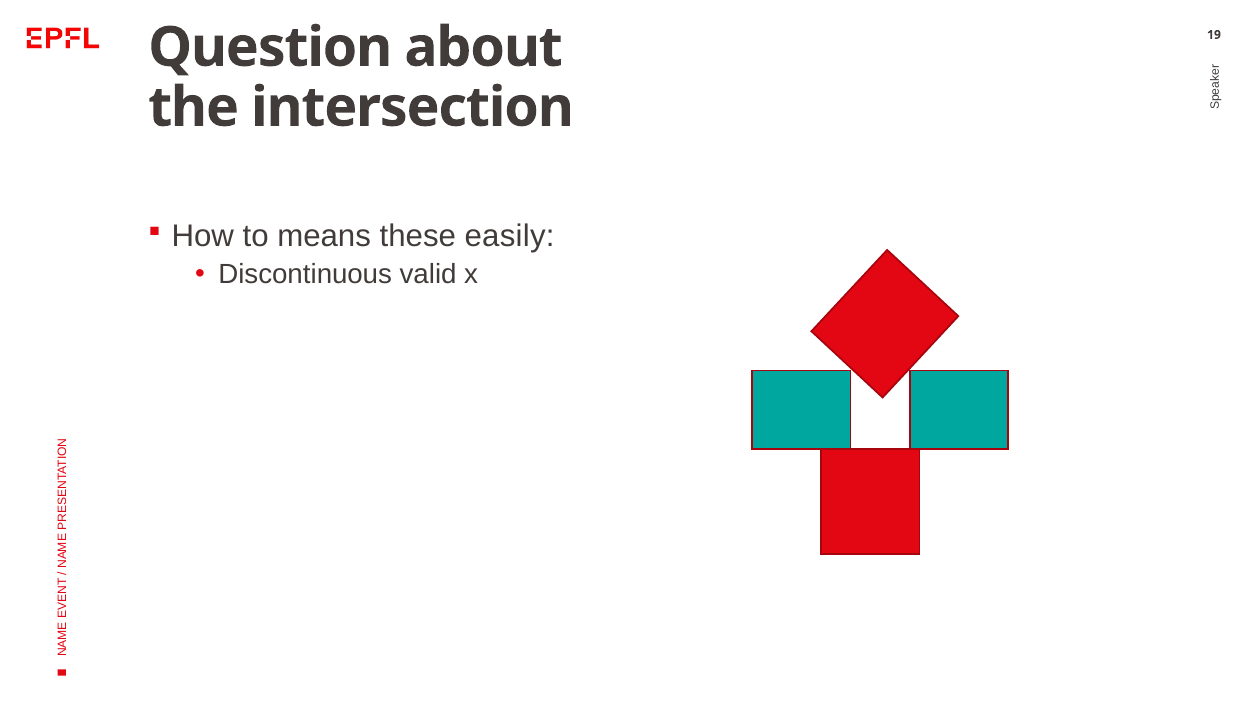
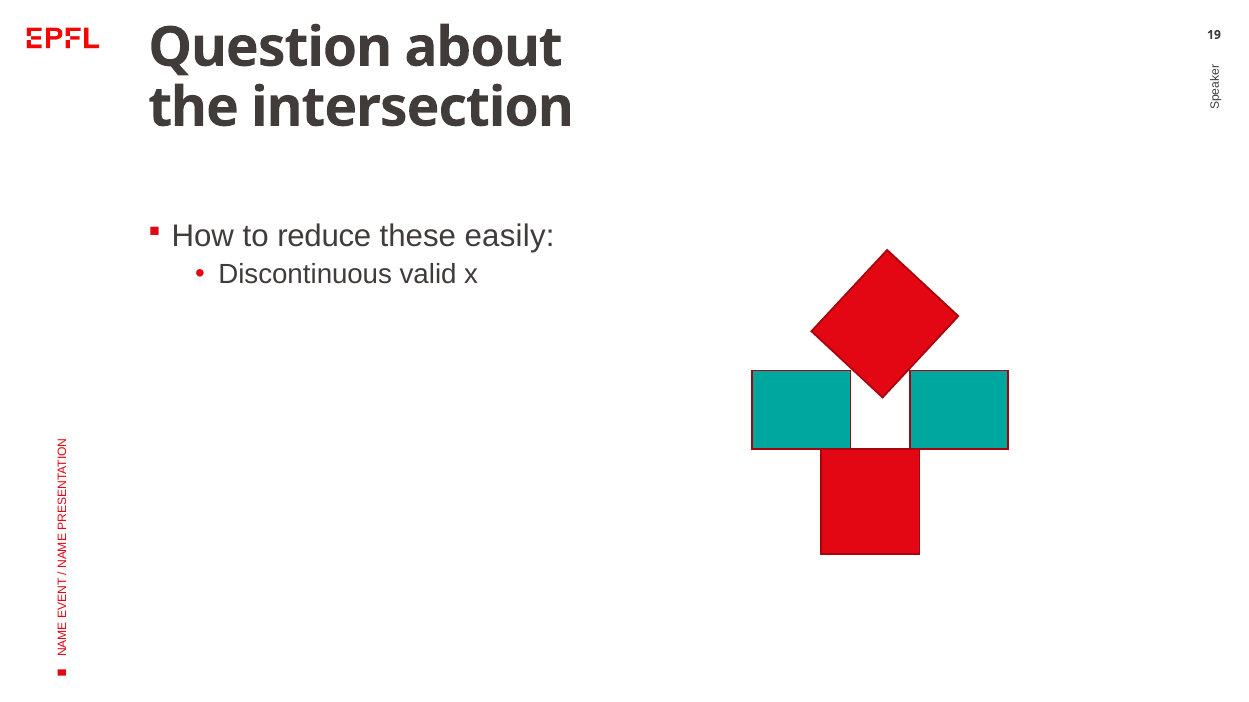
means: means -> reduce (324, 237)
